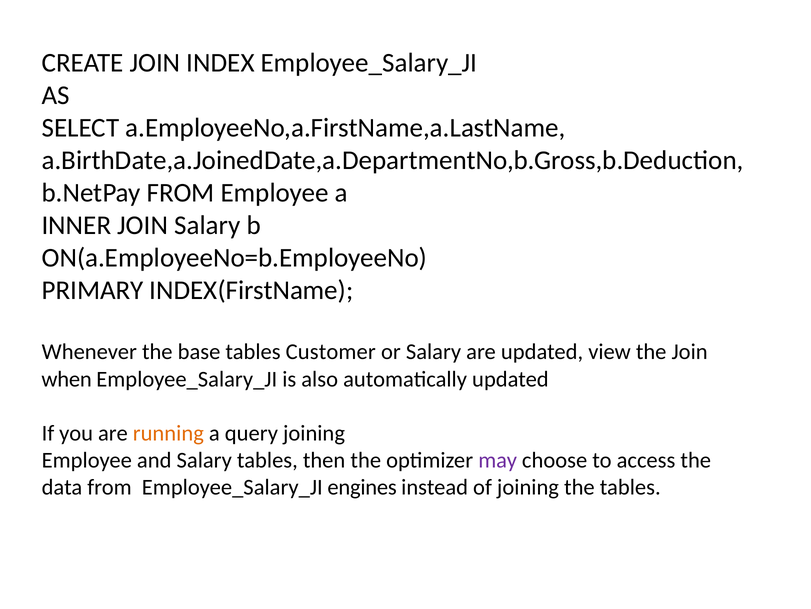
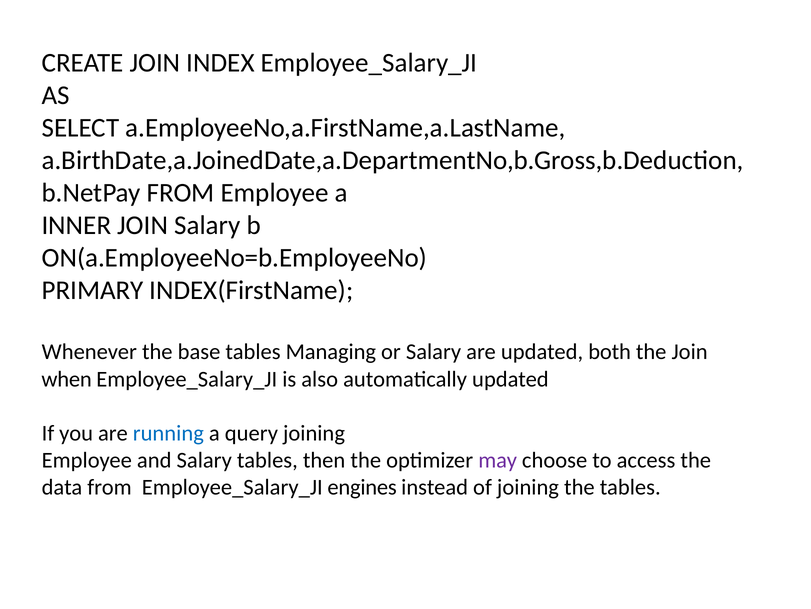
Customer: Customer -> Managing (331, 352)
view: view -> both (610, 352)
running colour: orange -> blue (168, 433)
